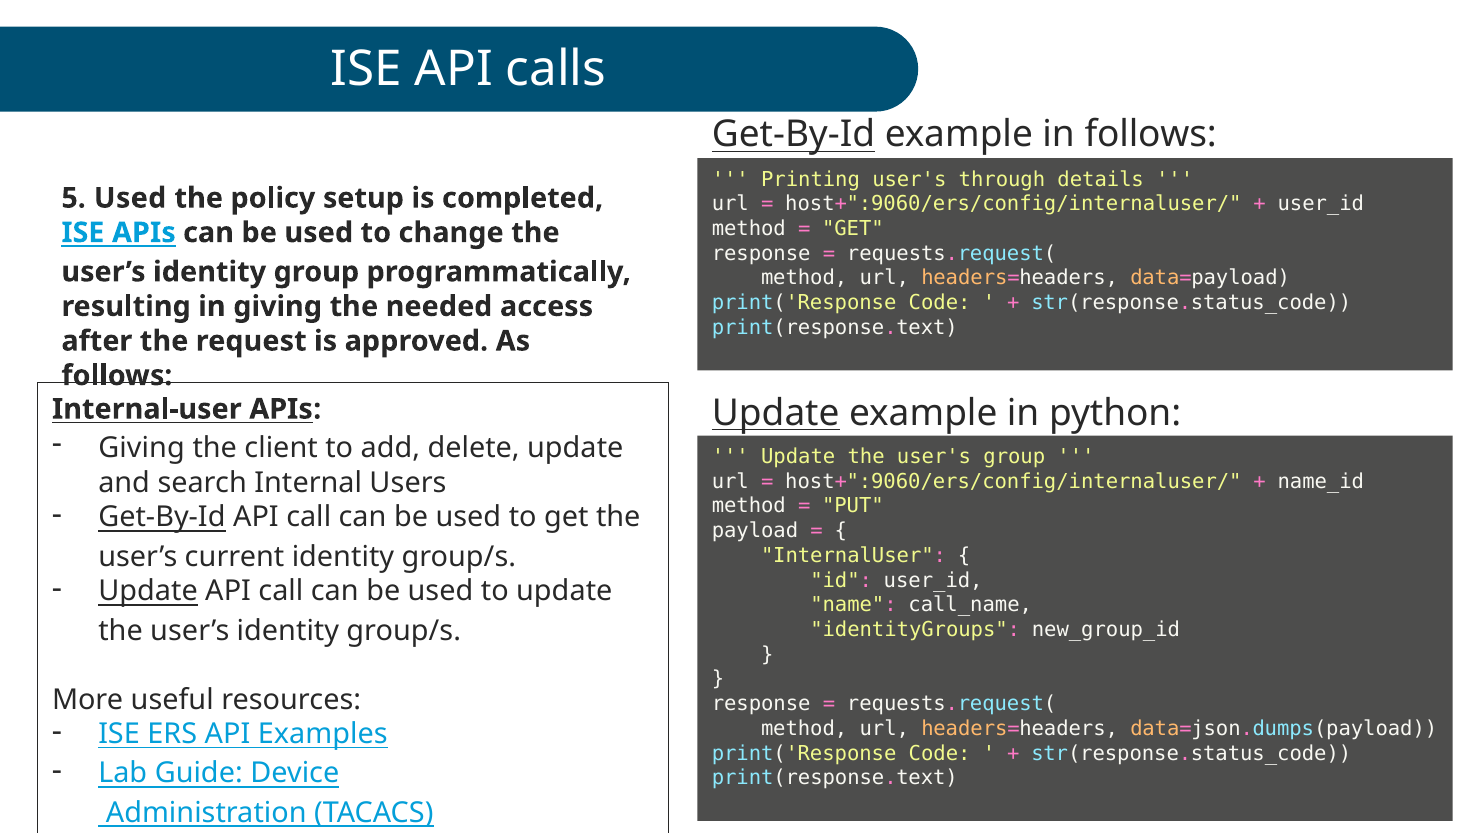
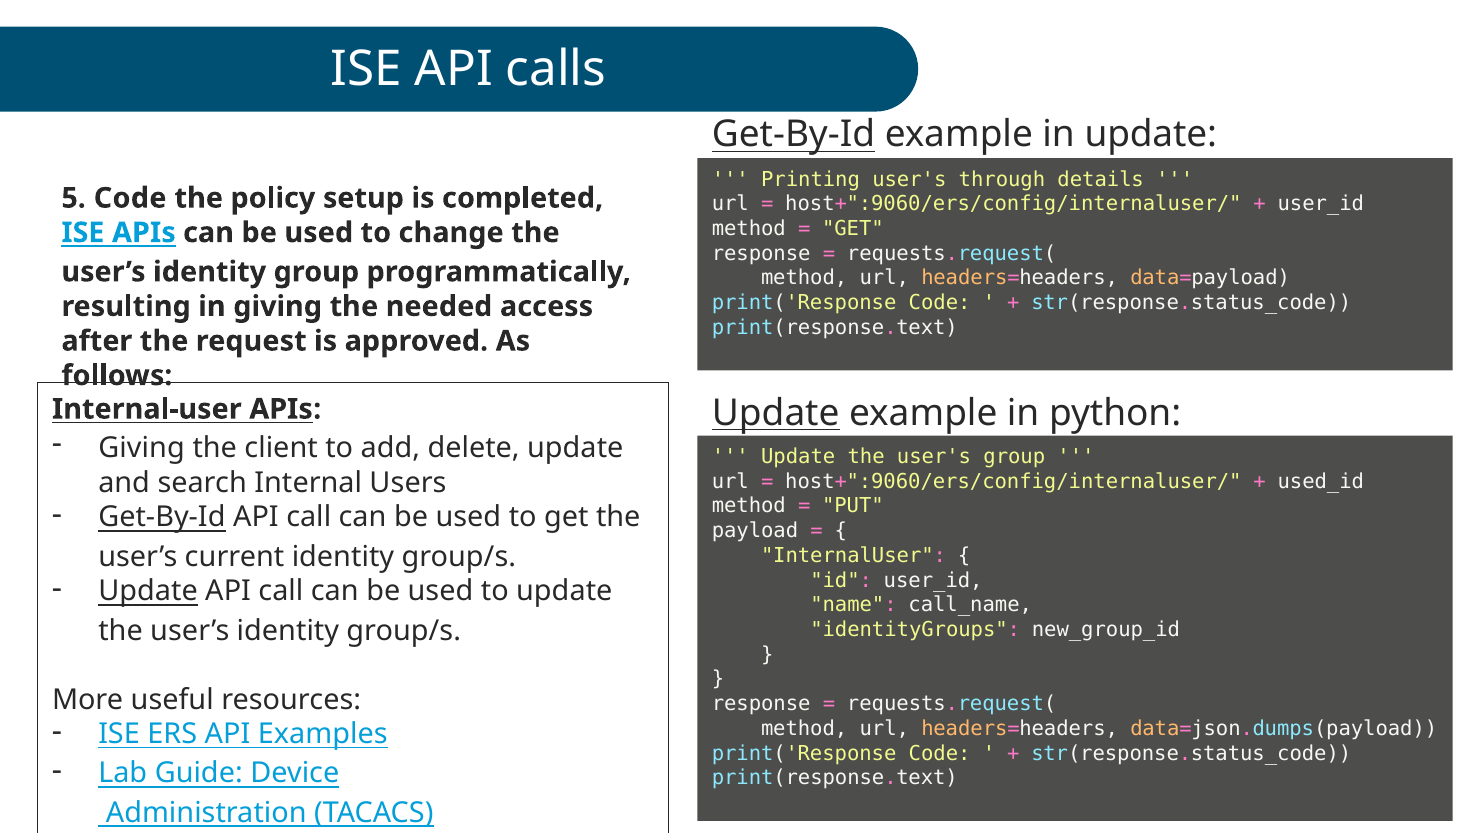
in follows: follows -> update (1151, 135)
5 Used: Used -> Code (130, 198)
name_id: name_id -> used_id (1321, 481)
